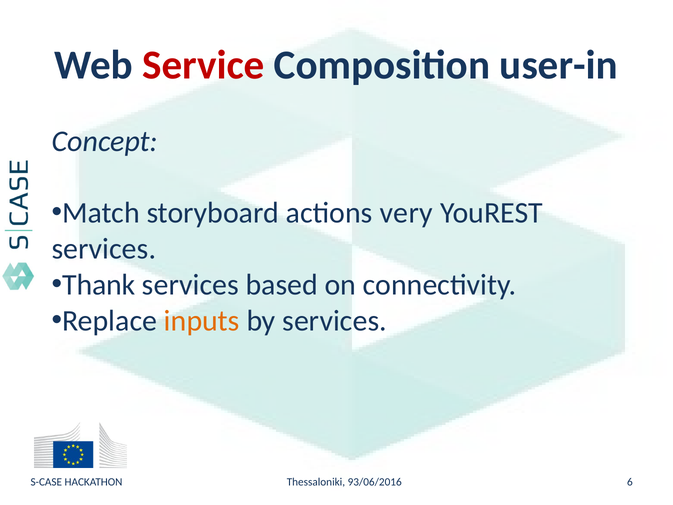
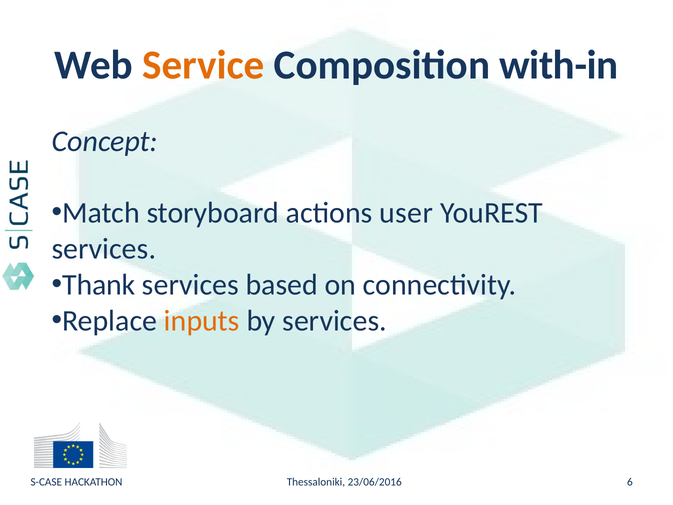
Service colour: red -> orange (203, 65)
user-in: user-in -> with-in (559, 65)
very: very -> user (406, 213)
93/06/2016: 93/06/2016 -> 23/06/2016 (375, 482)
